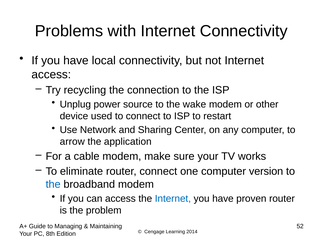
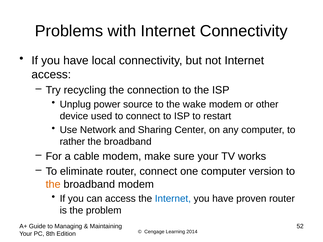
arrow: arrow -> rather (72, 142)
application: application -> broadband (128, 142)
the colour: blue -> orange (53, 184)
